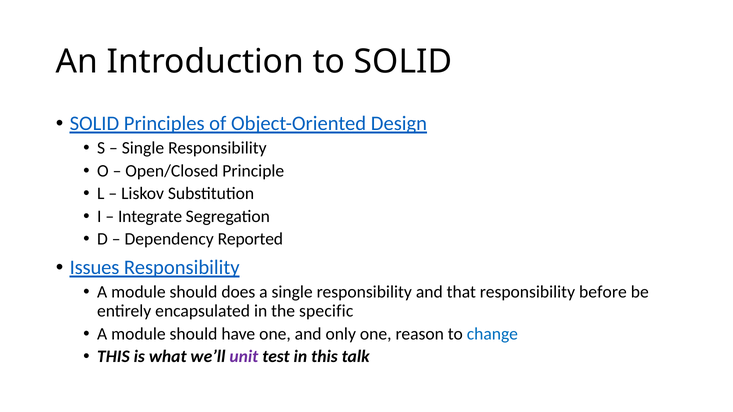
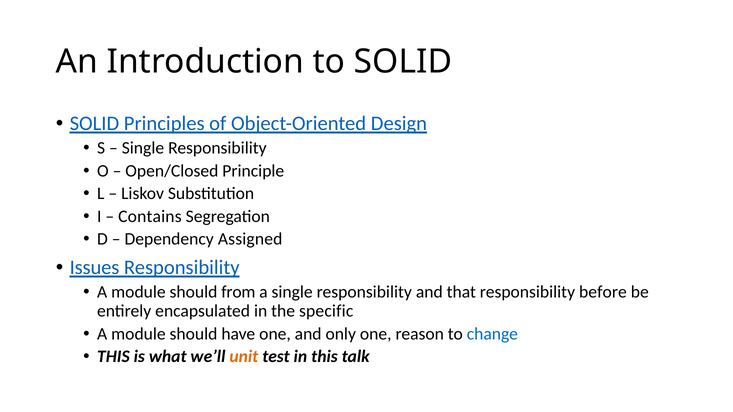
Integrate: Integrate -> Contains (150, 217)
Reported: Reported -> Assigned (250, 239)
does: does -> from (238, 292)
unit colour: purple -> orange (244, 357)
